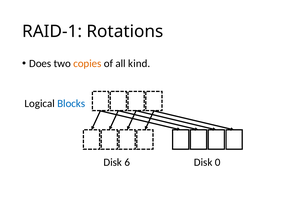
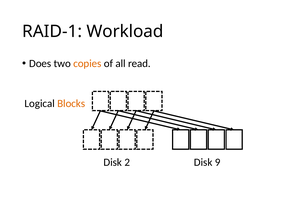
Rotations: Rotations -> Workload (125, 31)
kind: kind -> read (139, 63)
Blocks colour: blue -> orange (71, 103)
6: 6 -> 2 (127, 162)
0: 0 -> 9 (218, 162)
